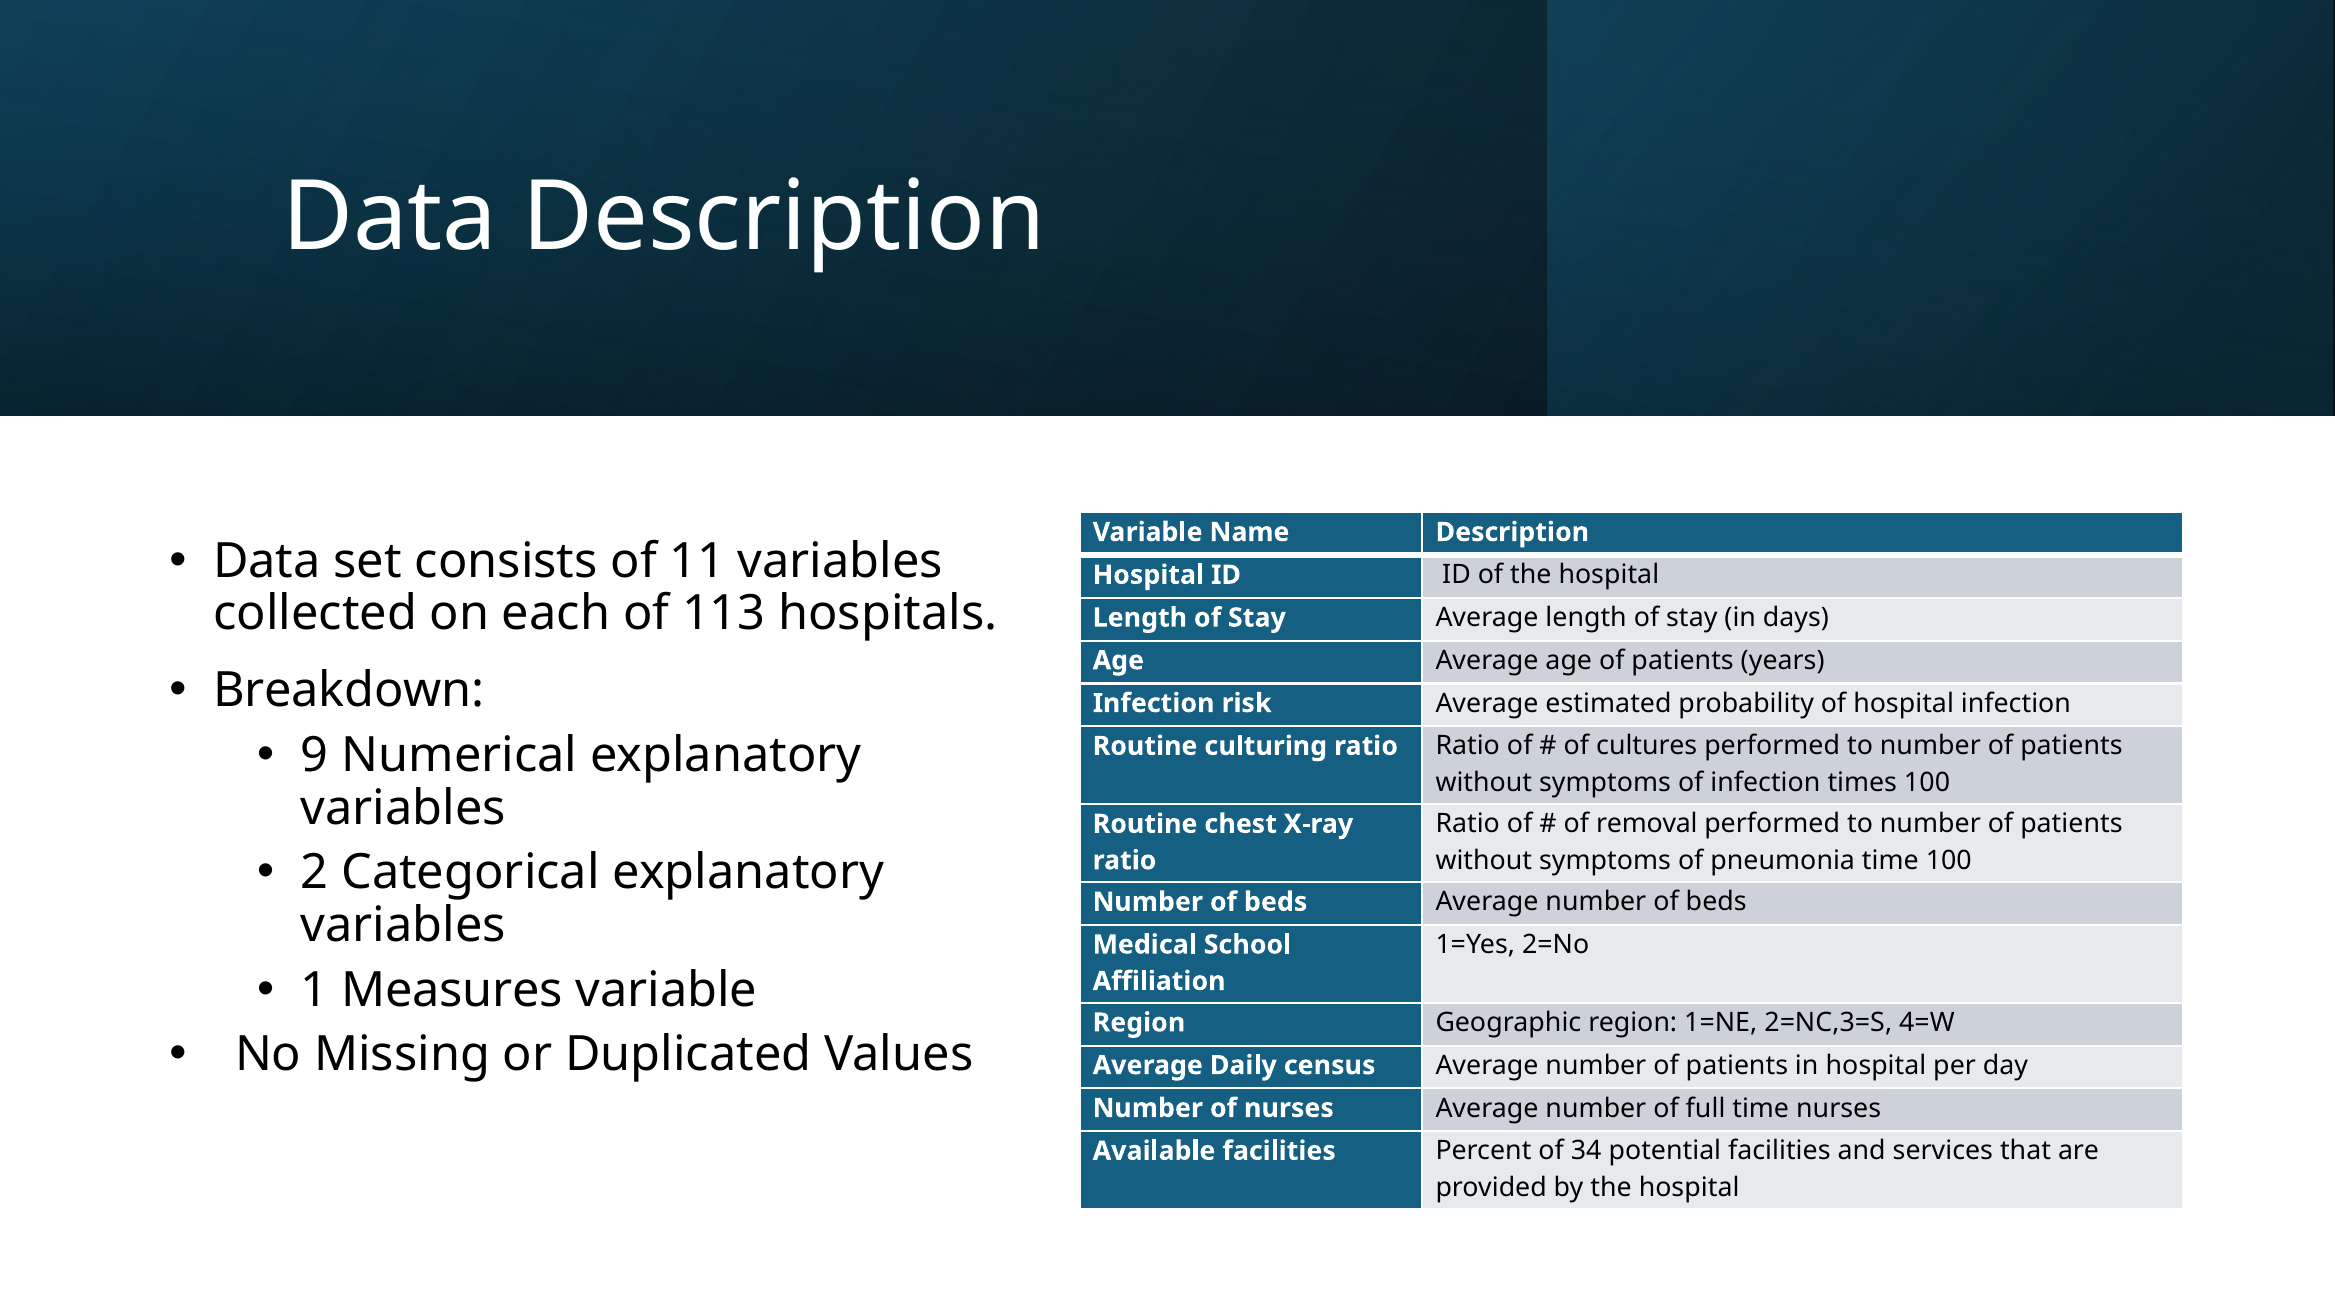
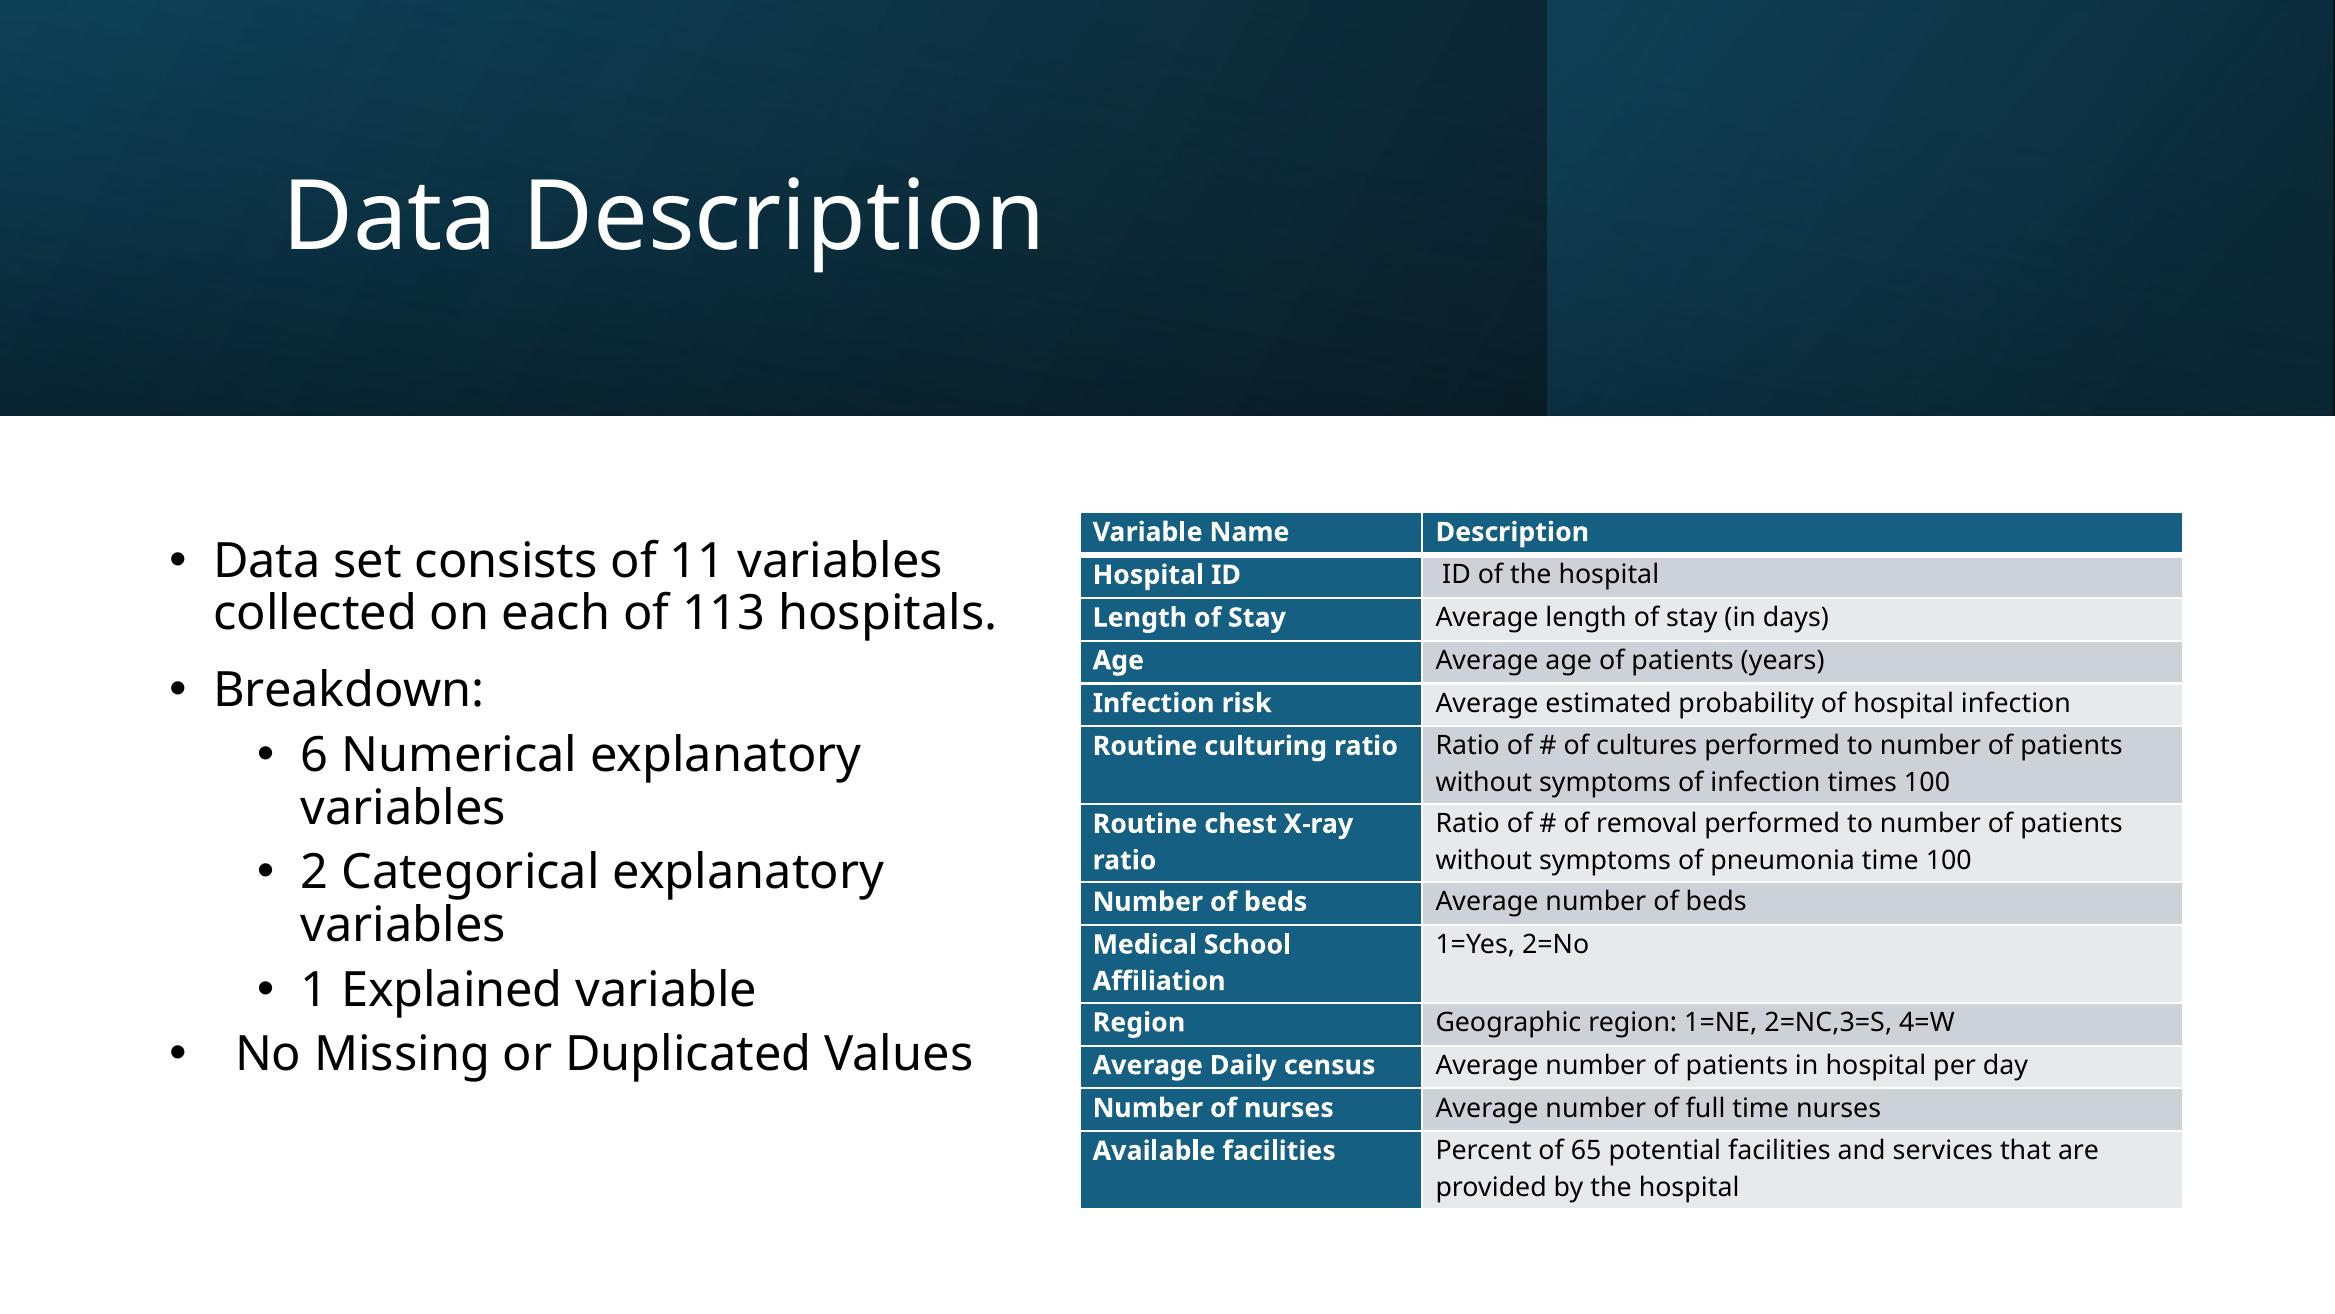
9: 9 -> 6 (315, 755)
Measures: Measures -> Explained (452, 990)
34: 34 -> 65 (1586, 1150)
